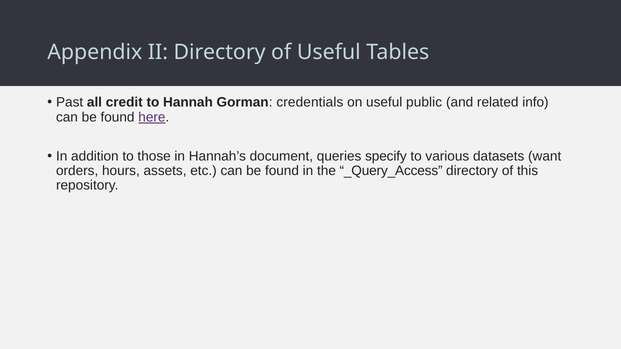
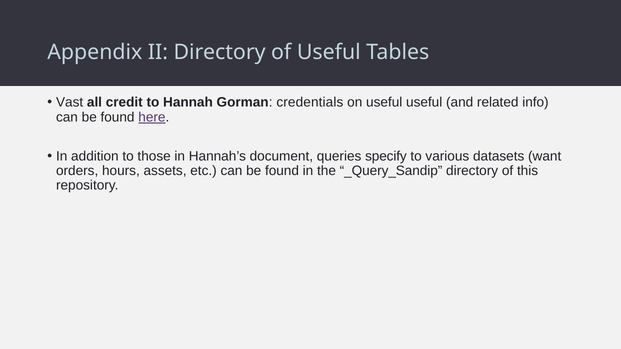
Past: Past -> Vast (70, 103)
useful public: public -> useful (424, 103)
_Query_Access: _Query_Access -> _Query_Sandip (391, 171)
